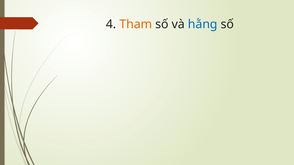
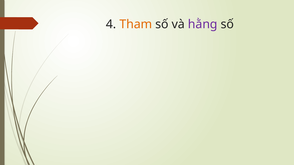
hằng colour: blue -> purple (203, 24)
